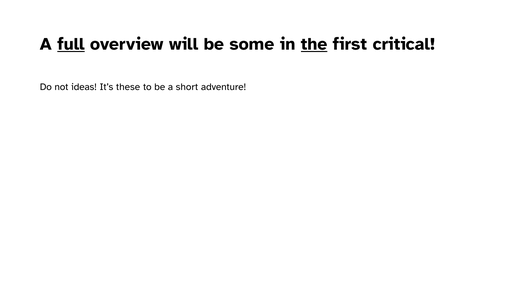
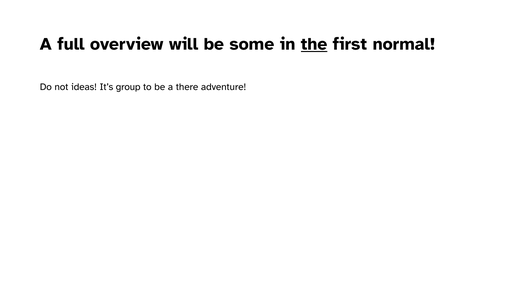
full underline: present -> none (71, 44)
critical: critical -> normal (404, 44)
these: these -> group (128, 87)
short: short -> there (187, 87)
